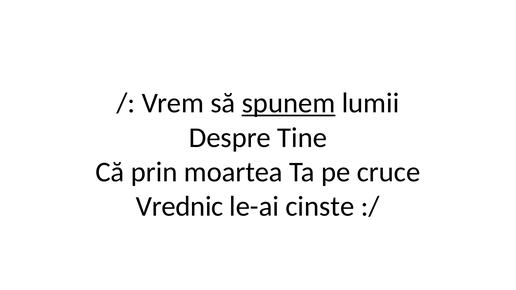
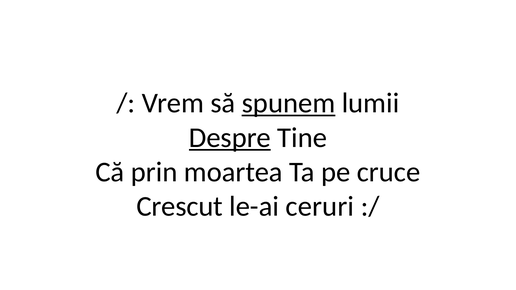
Despre underline: none -> present (230, 138)
Vrednic: Vrednic -> Crescut (180, 206)
cinste: cinste -> ceruri (320, 206)
